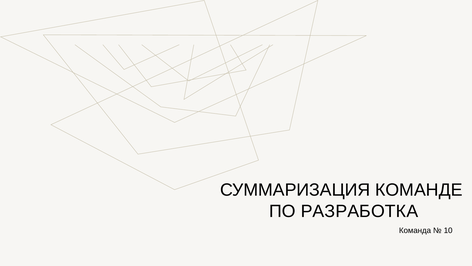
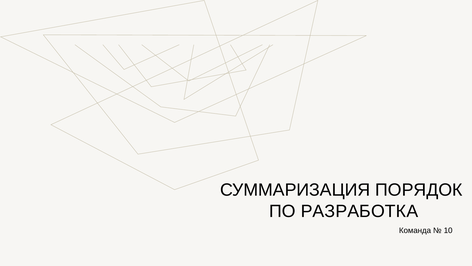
КОМАНДЕ: КОМАНДЕ -> ПОРЯДОК (419, 190)
